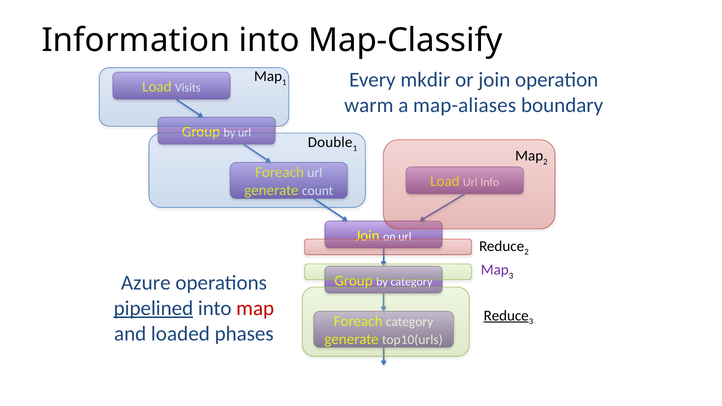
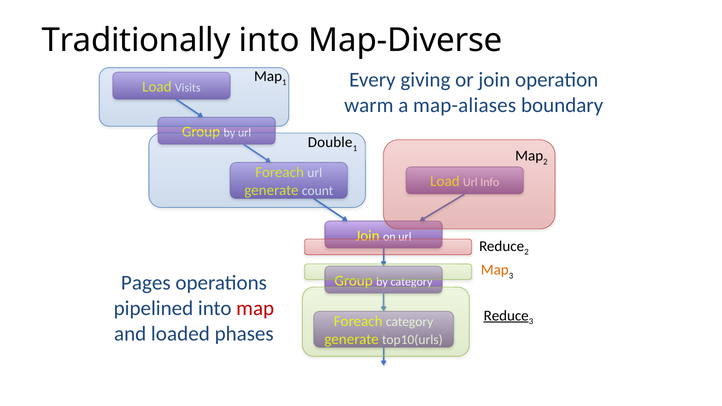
Information: Information -> Traditionally (136, 40)
Map-Classify: Map-Classify -> Map-Diverse (405, 40)
mkdir: mkdir -> giving (425, 80)
Map colour: purple -> orange (495, 270)
Azure: Azure -> Pages (146, 283)
pipelined underline: present -> none (153, 308)
